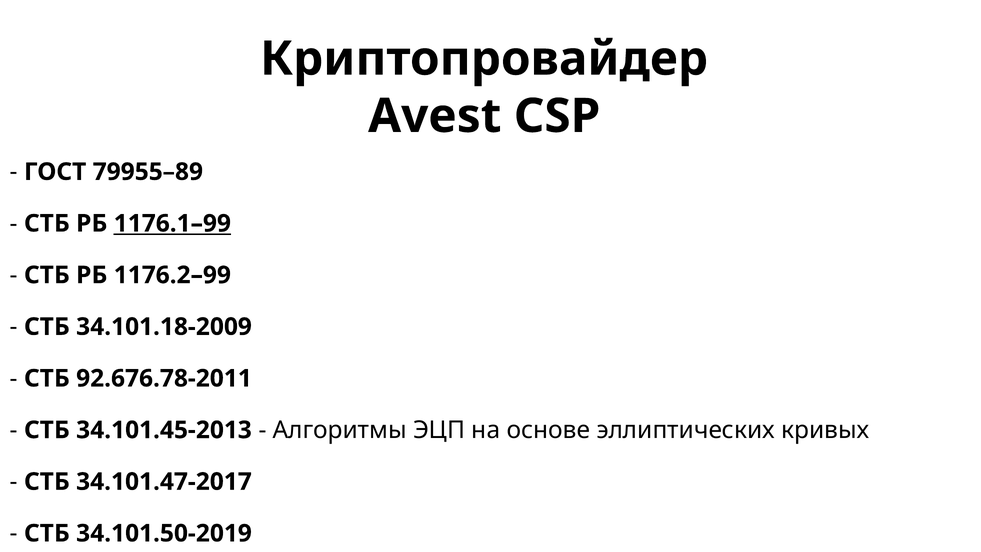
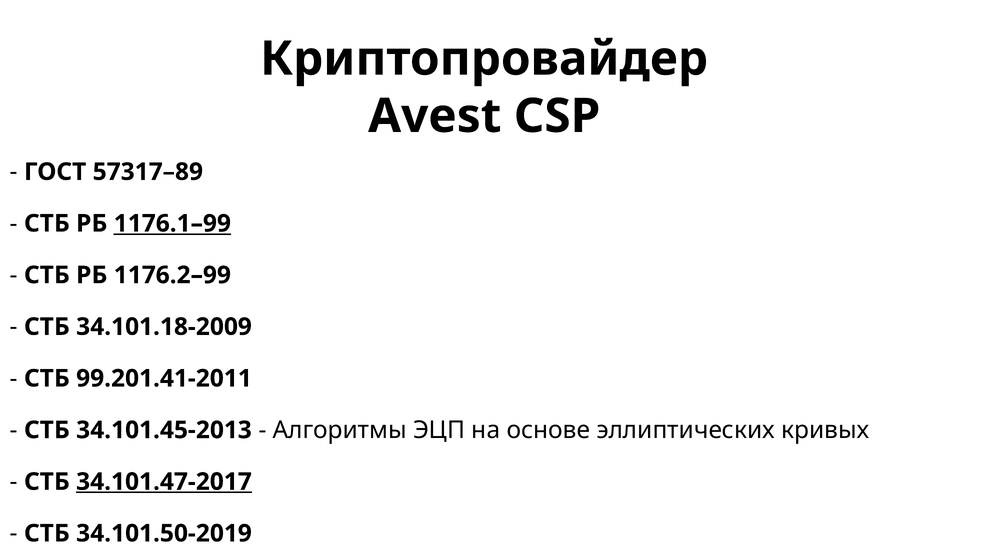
79955–89: 79955–89 -> 57317–89 (148, 172)
92.676.78-2011: 92.676.78-2011 -> 99.201.41-2011 (164, 378)
34.101.47-2017 underline: none -> present (164, 482)
